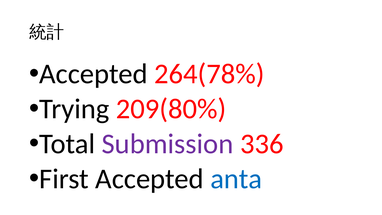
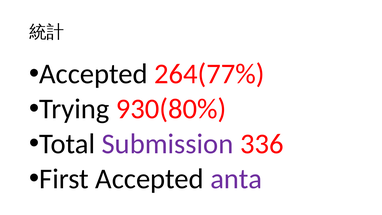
264(78%: 264(78% -> 264(77% (209, 74)
209(80%: 209(80% -> 930(80% (171, 109)
anta colour: blue -> purple (236, 179)
